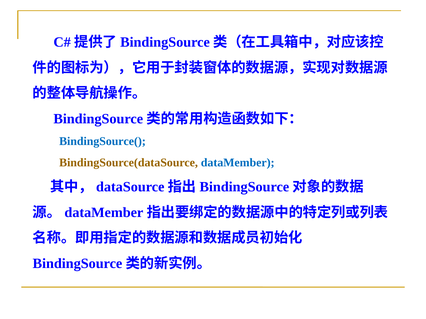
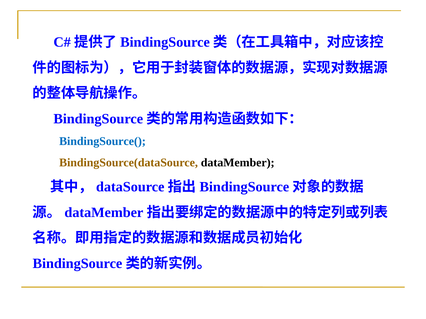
dataMember colour: blue -> black (238, 163)
